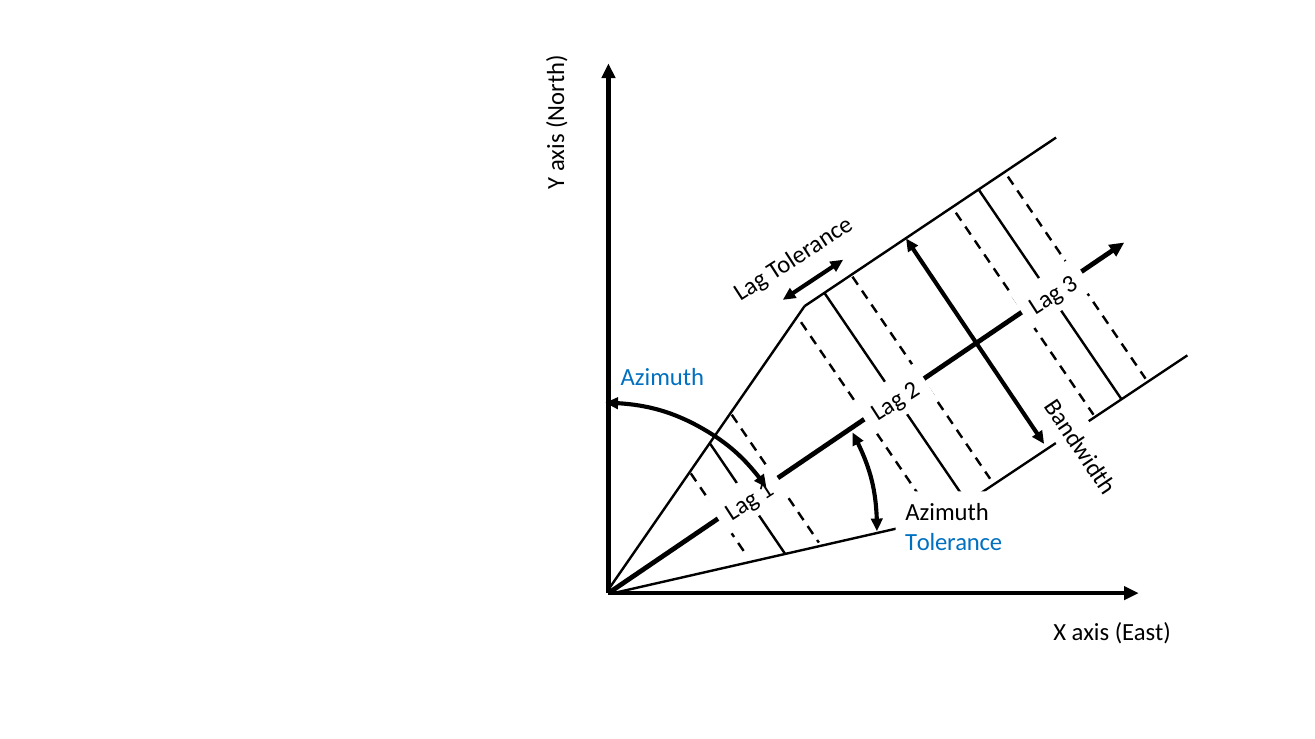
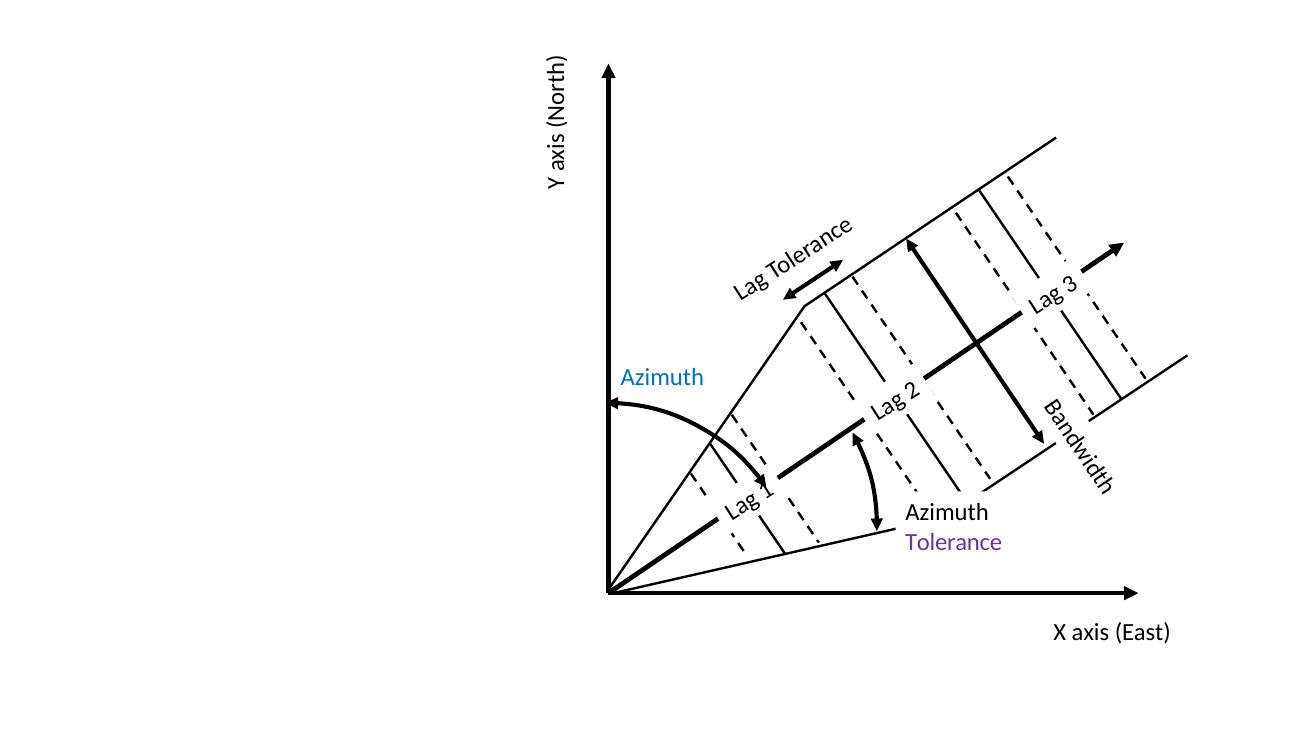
Tolerance colour: blue -> purple (954, 543)
